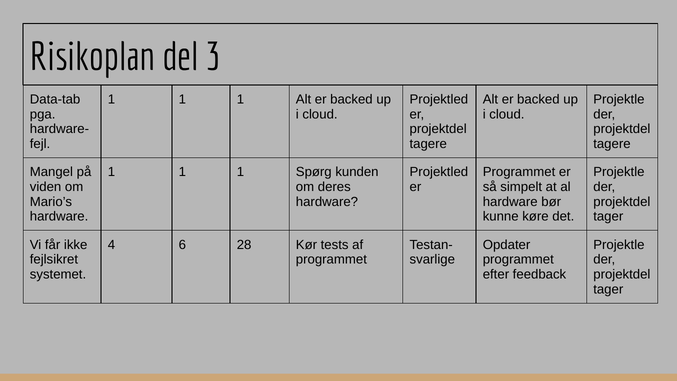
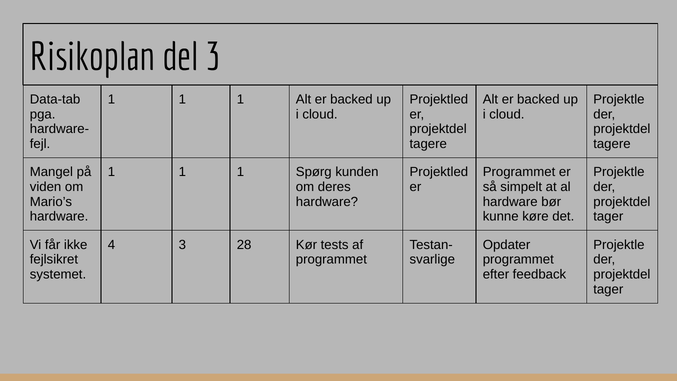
4 6: 6 -> 3 (182, 245)
